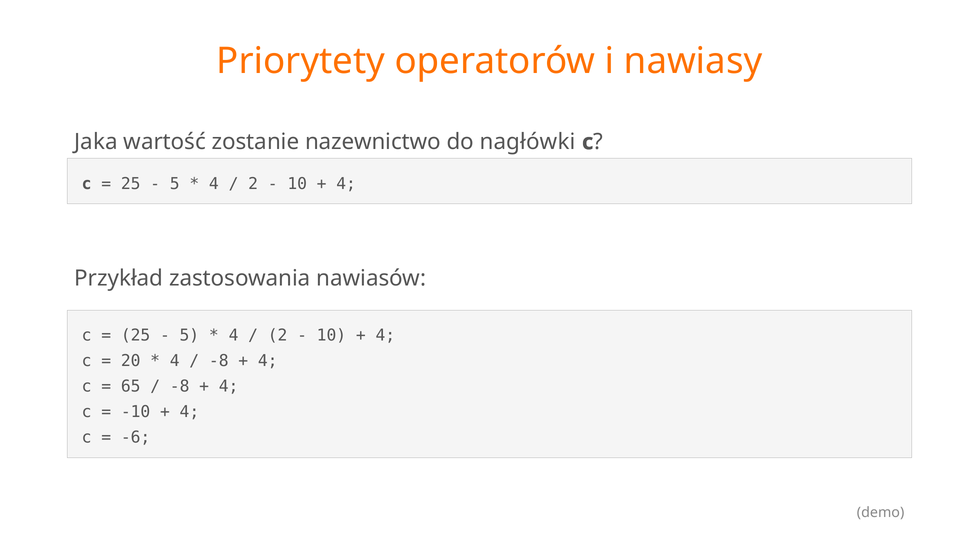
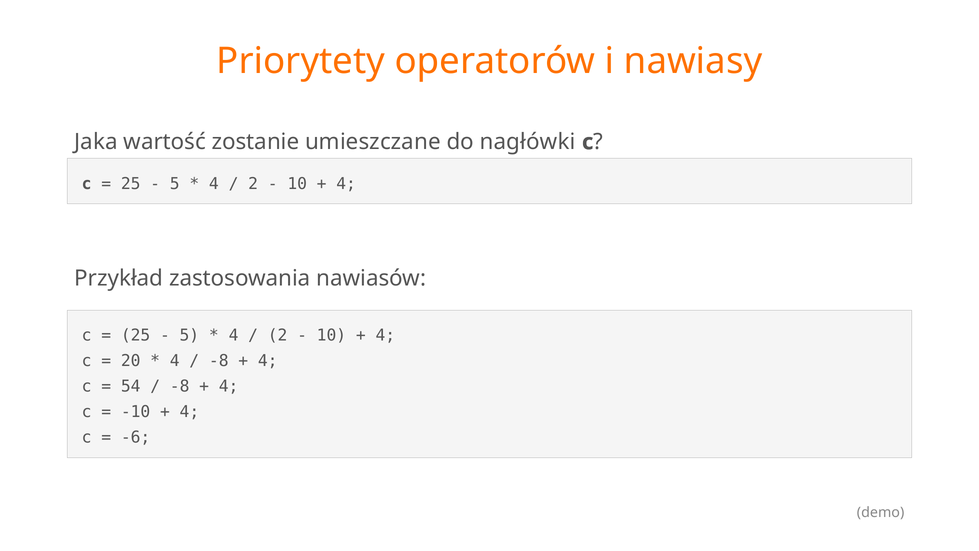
nazewnictwo: nazewnictwo -> umieszczane (373, 142)
65: 65 -> 54 (131, 386)
